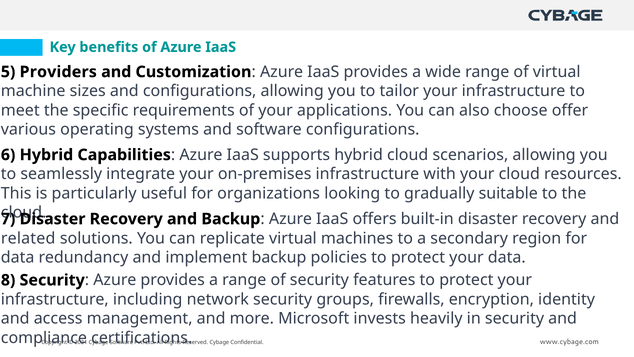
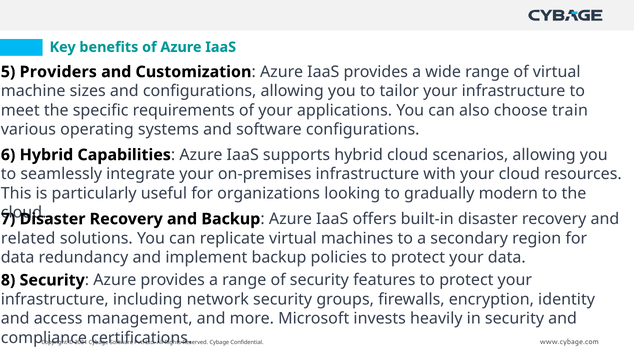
offer: offer -> train (570, 110)
suitable: suitable -> modern (508, 193)
